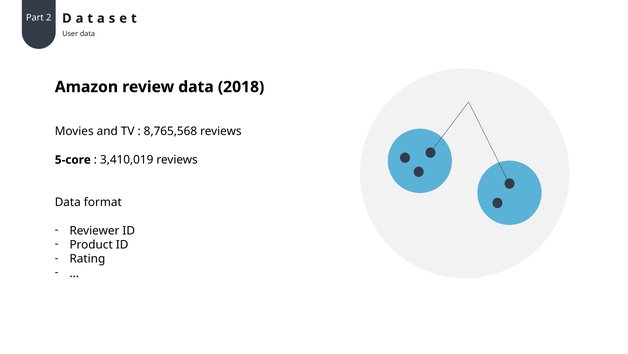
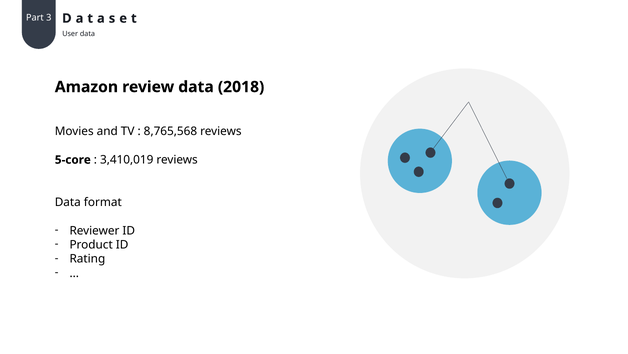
2: 2 -> 3 (49, 17)
